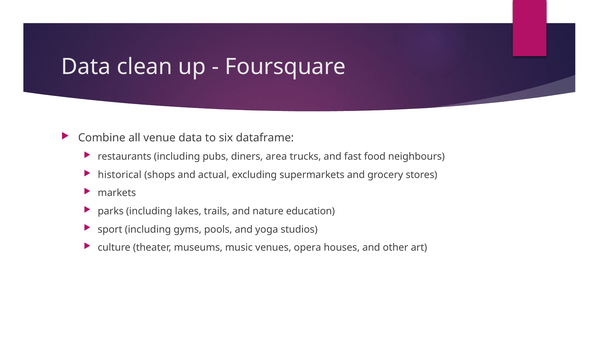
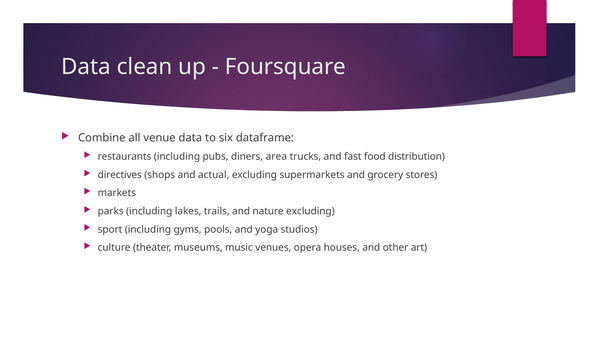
neighbours: neighbours -> distribution (417, 157)
historical: historical -> directives (120, 175)
nature education: education -> excluding (310, 211)
